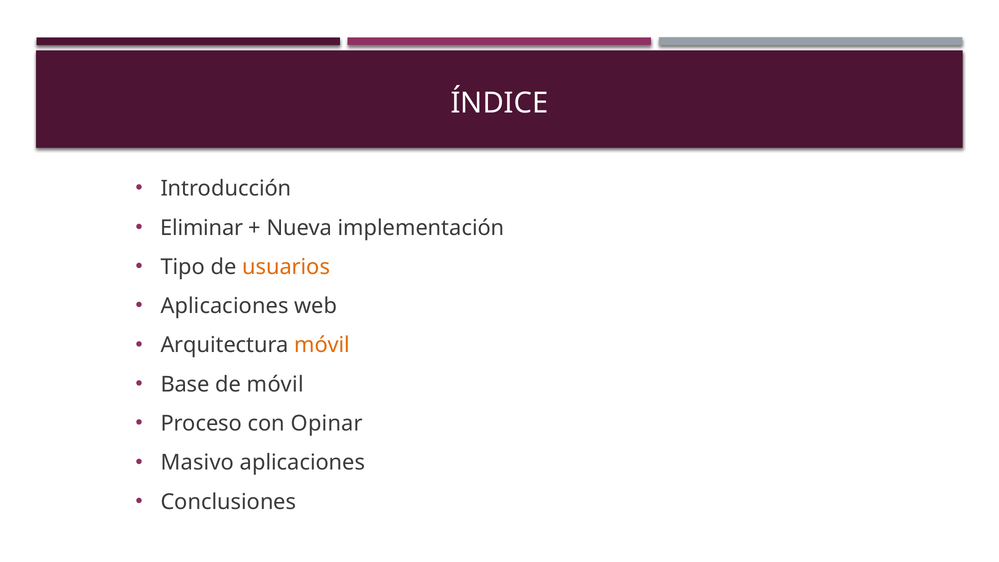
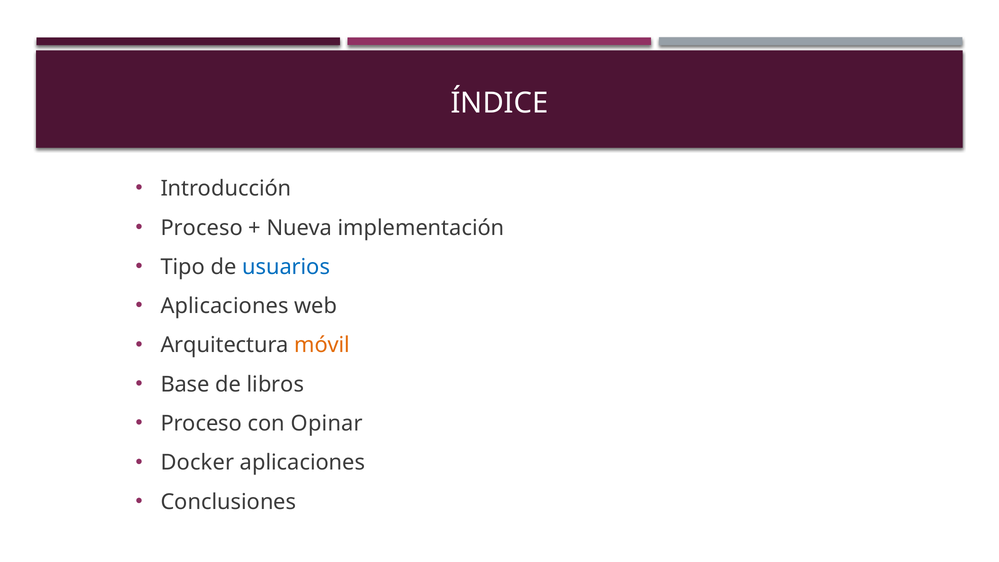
Eliminar: Eliminar -> Proceso (202, 228)
usuarios colour: orange -> blue (286, 267)
de móvil: móvil -> libros (275, 384)
Masivo: Masivo -> Docker (197, 463)
